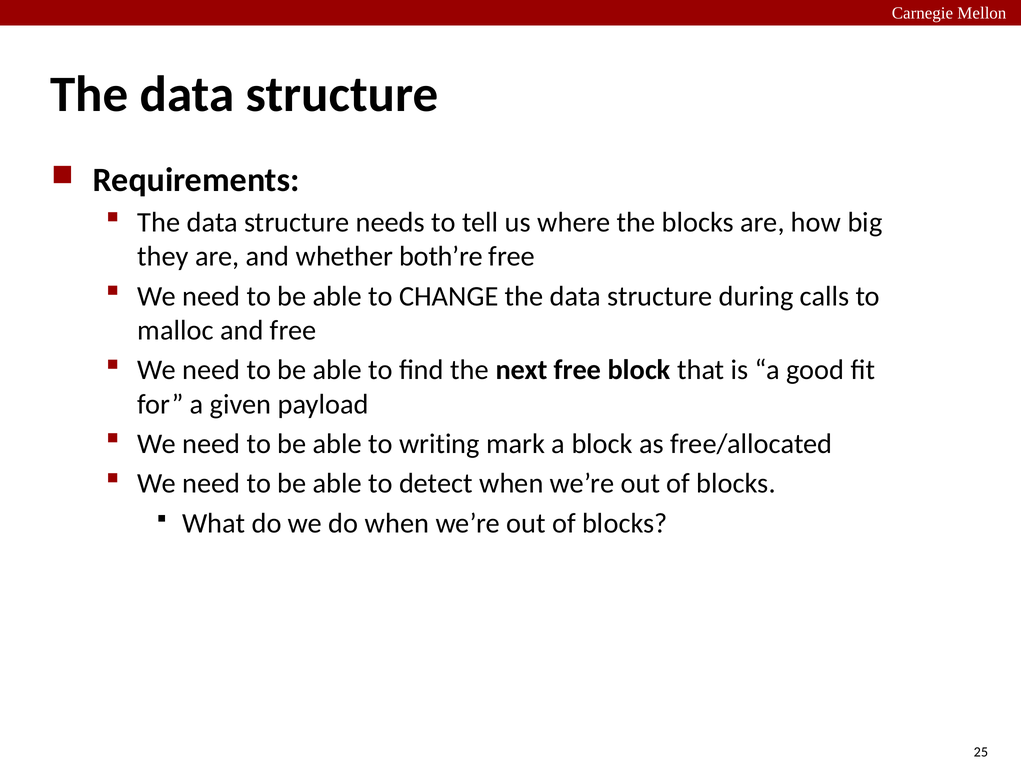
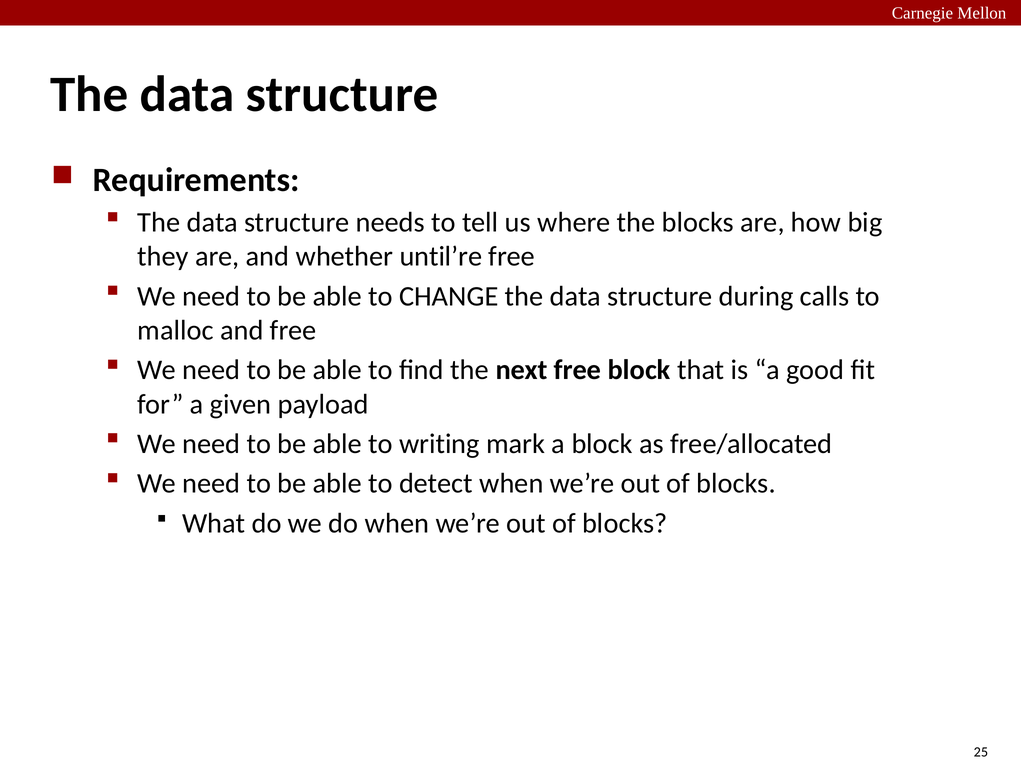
both’re: both’re -> until’re (441, 257)
